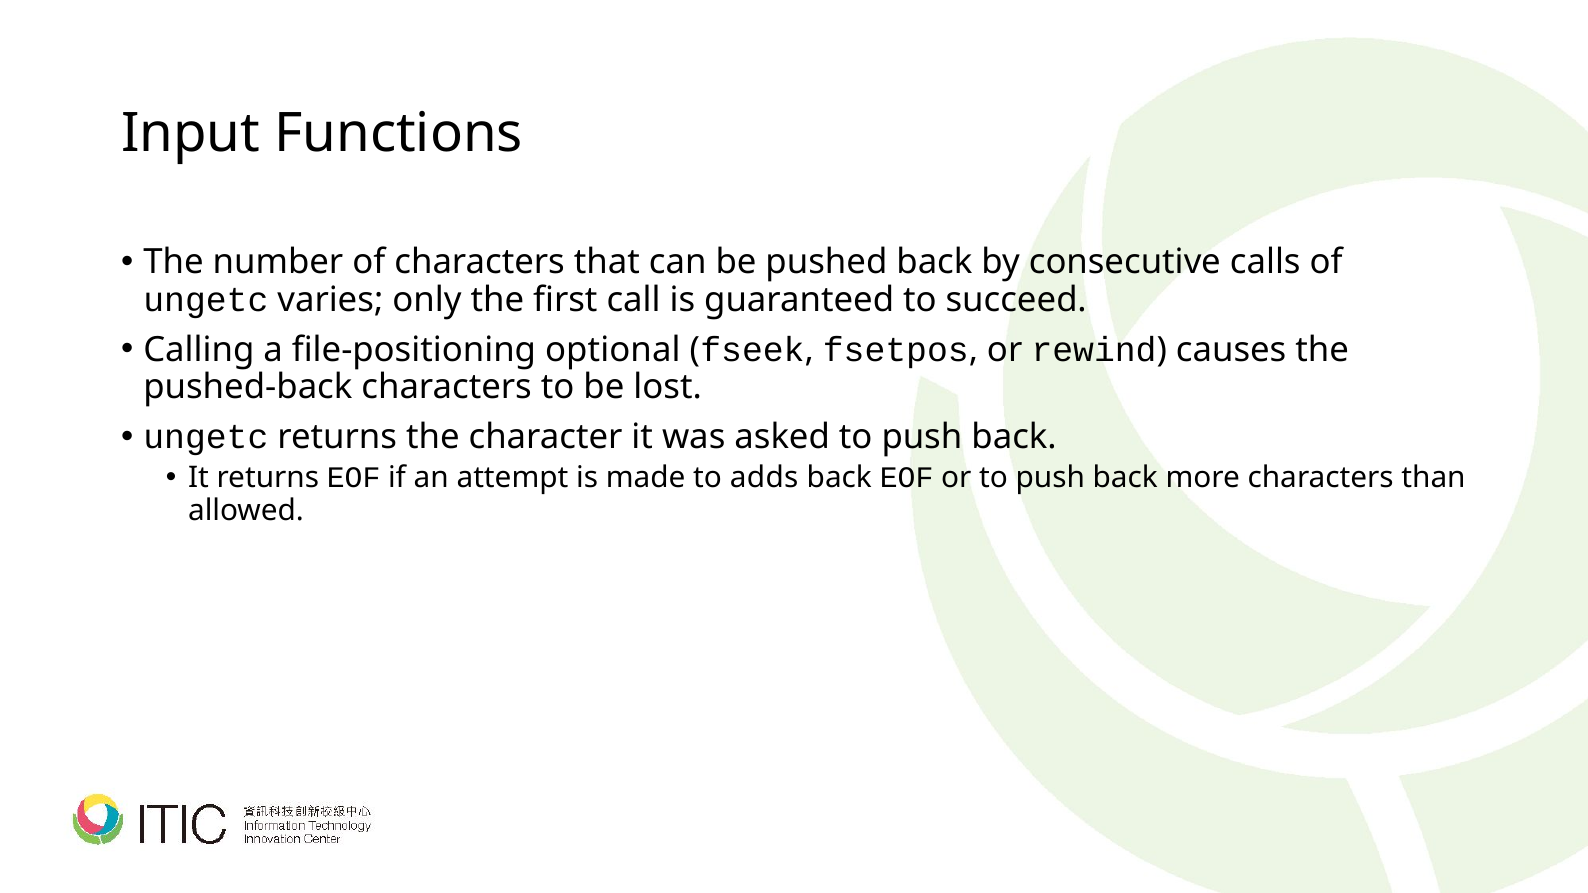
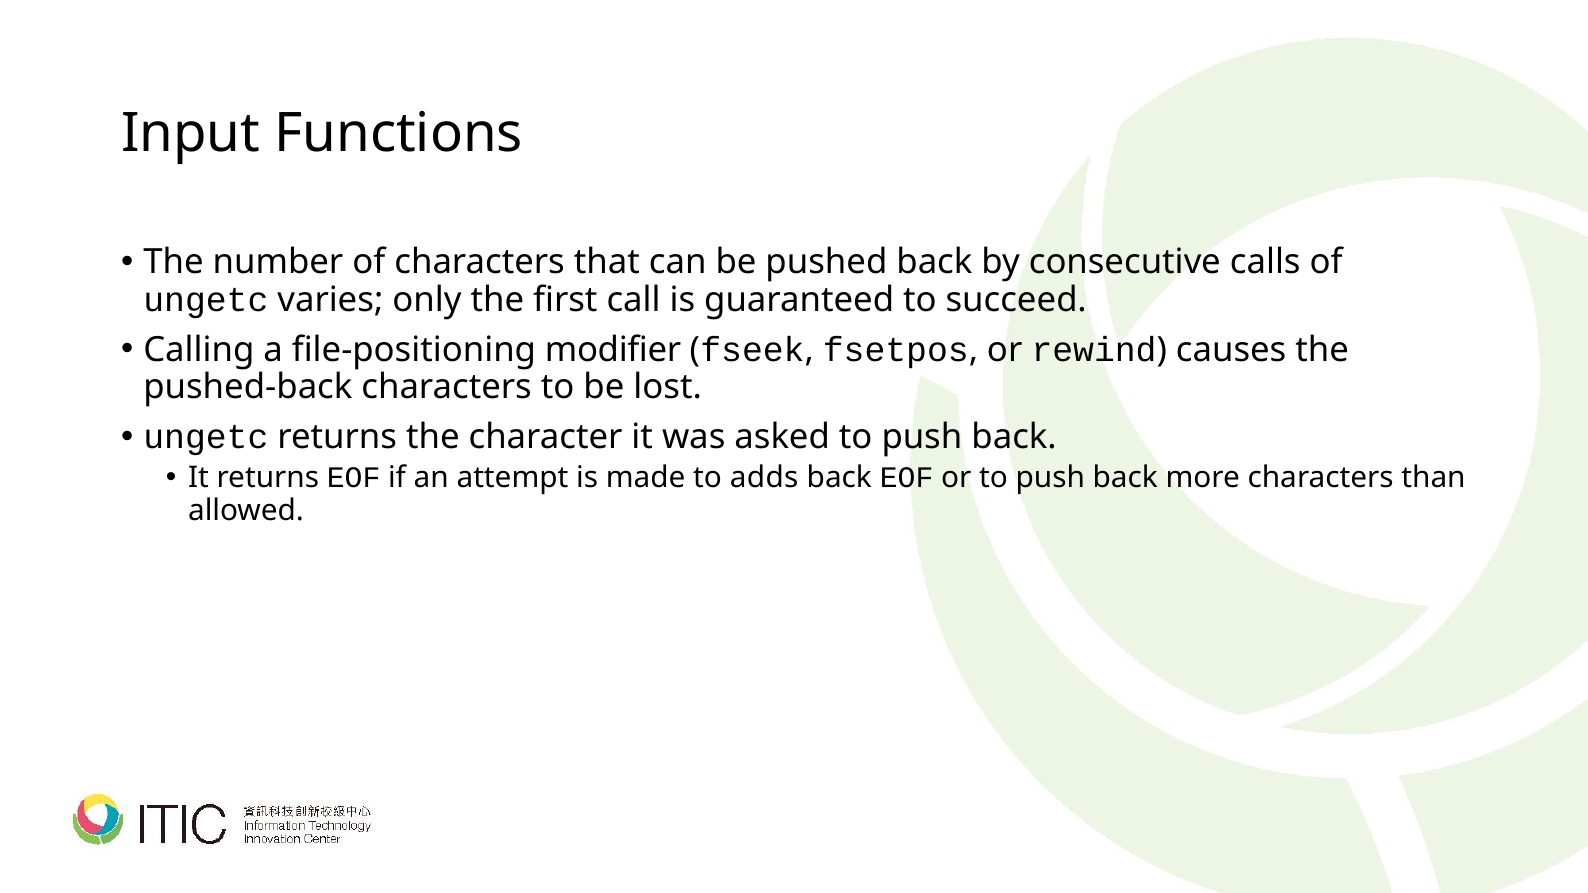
optional: optional -> modifier (613, 350)
